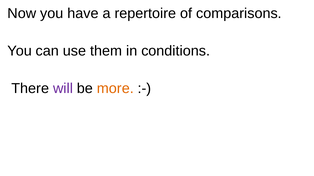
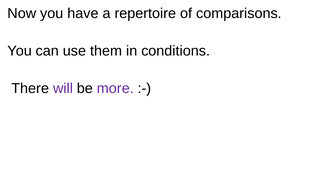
more colour: orange -> purple (115, 89)
